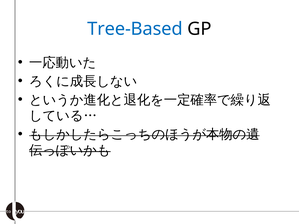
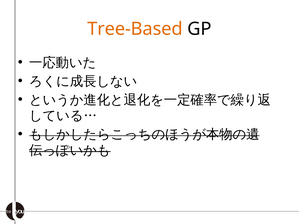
Tree-Based colour: blue -> orange (135, 29)
